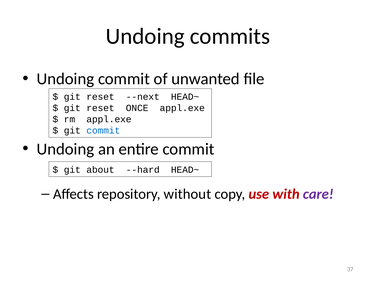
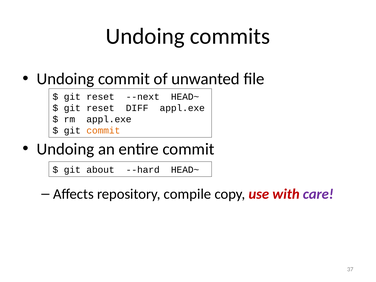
ONCE: ONCE -> DIFF (137, 108)
commit colour: blue -> orange (103, 130)
without: without -> compile (187, 194)
